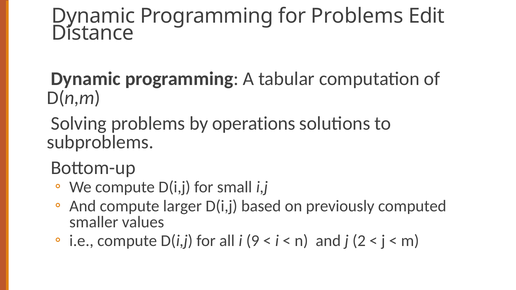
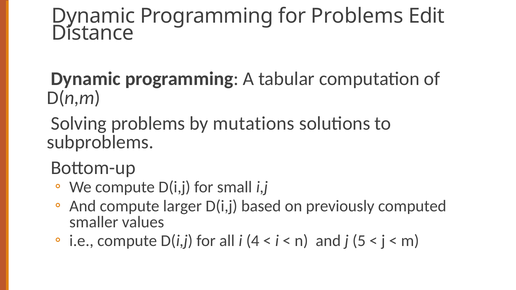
operations: operations -> mutations (254, 123)
9: 9 -> 4 (253, 241)
2: 2 -> 5 (359, 241)
